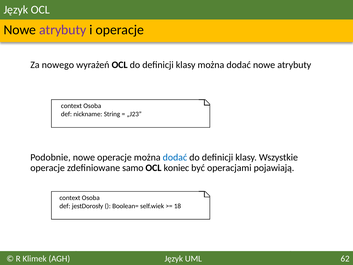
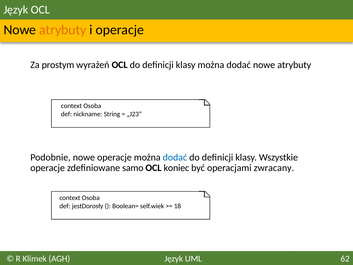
atrybuty colour: purple -> orange (63, 30)
nowego: nowego -> prostym (58, 65)
pojawiają: pojawiają -> zwracany (274, 168)
